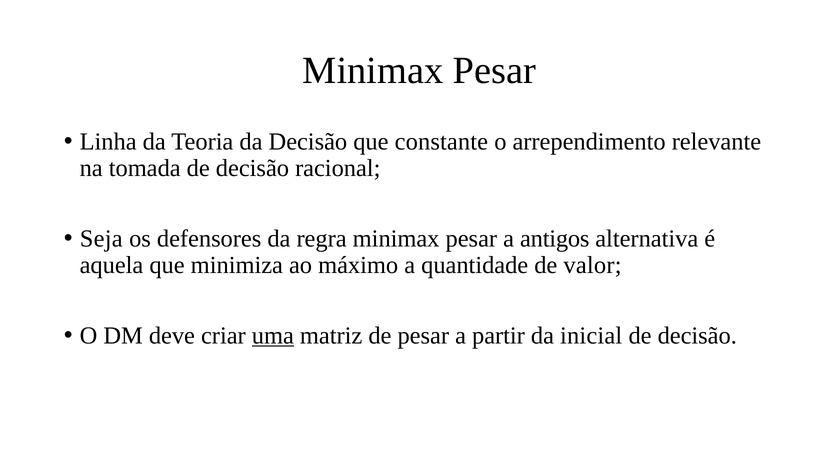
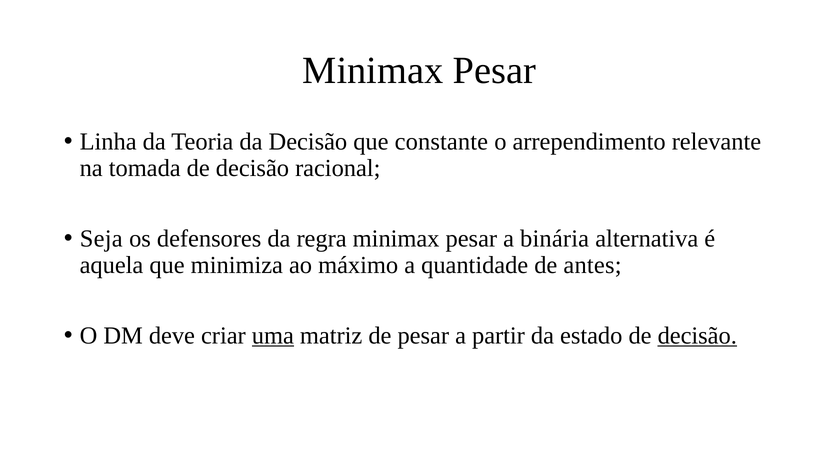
antigos: antigos -> binária (555, 239)
valor: valor -> antes (593, 265)
inicial: inicial -> estado (591, 335)
decisão underline: none -> present (697, 335)
